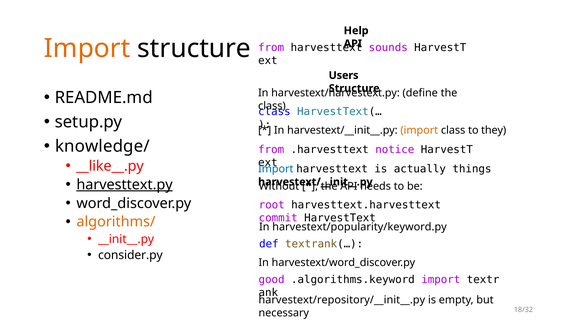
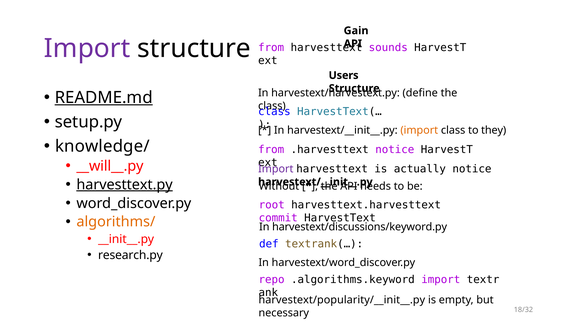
Help: Help -> Gain (356, 31)
Import colour: orange -> purple (87, 48)
README.md underline: none -> present (104, 98)
__like__.py: __like__.py -> __will__.py (110, 166)
Import colour: blue -> purple (276, 169)
actually things: things -> notice (472, 169)
harvestext/popularity/keyword.py: harvestext/popularity/keyword.py -> harvestext/discussions/keyword.py (360, 227)
consider.py: consider.py -> research.py (130, 255)
good: good -> repo (272, 279)
harvestext/repository/__init__.py: harvestext/repository/__init__.py -> harvestext/popularity/__init__.py (342, 299)
